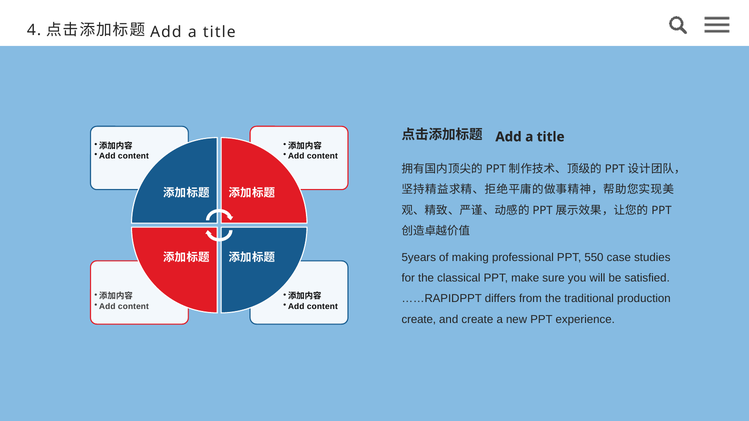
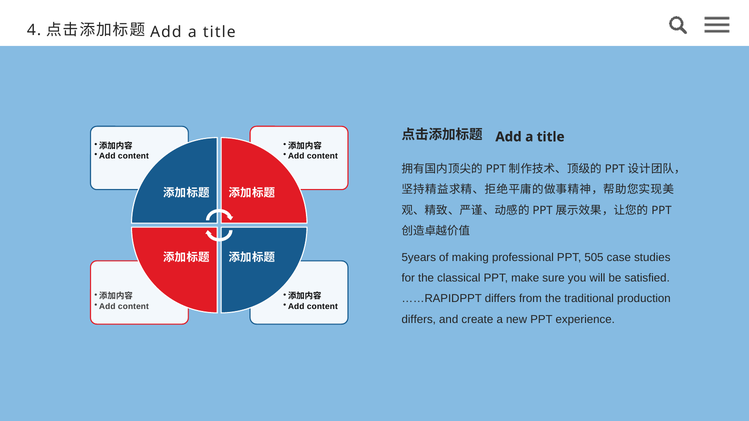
550: 550 -> 505 (594, 258)
create: create -> differs (419, 320)
